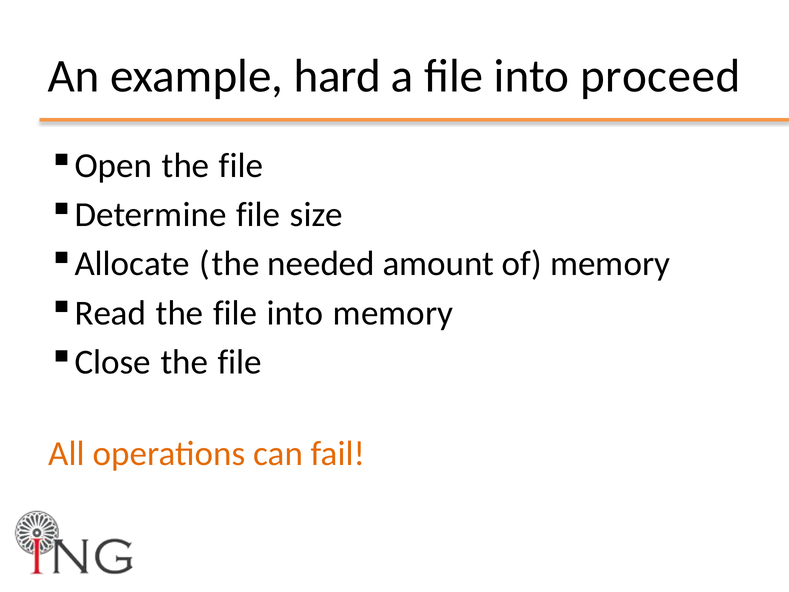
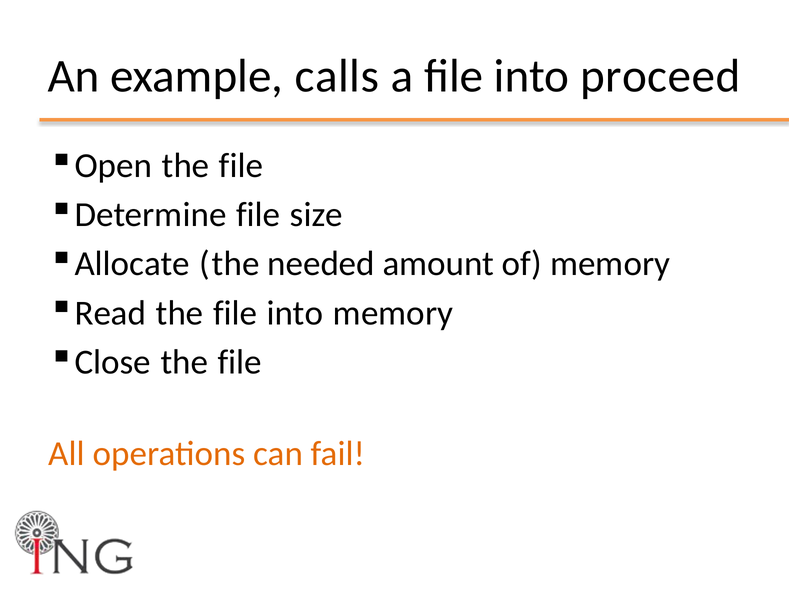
hard: hard -> calls (337, 76)
